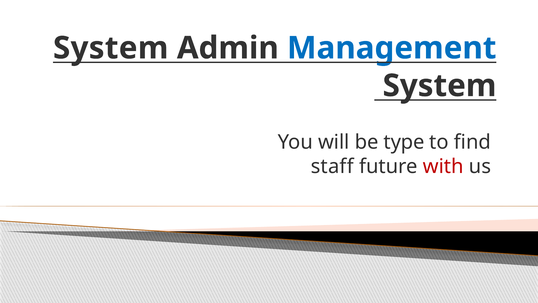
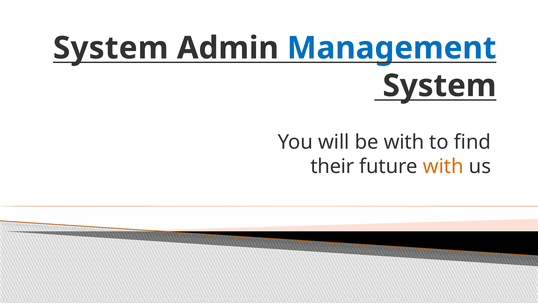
be type: type -> with (404, 142)
staff: staff -> their (332, 166)
with colour: red -> orange (443, 166)
